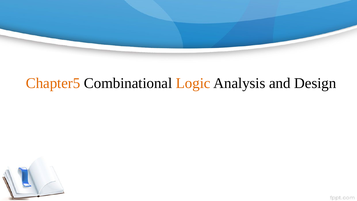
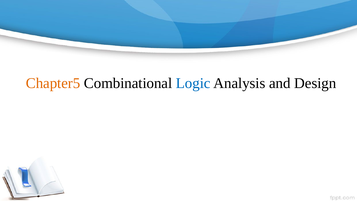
Logic colour: orange -> blue (193, 83)
